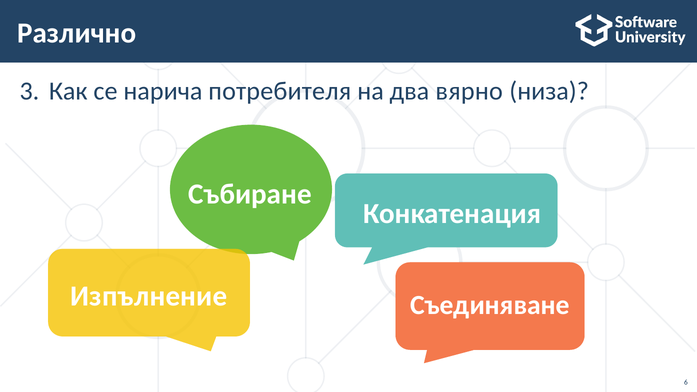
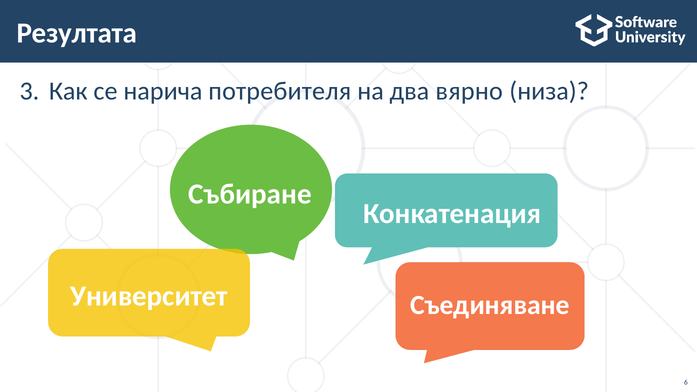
Различно: Различно -> Резултата (77, 33)
Изпълнение: Изпълнение -> Университет (149, 296)
